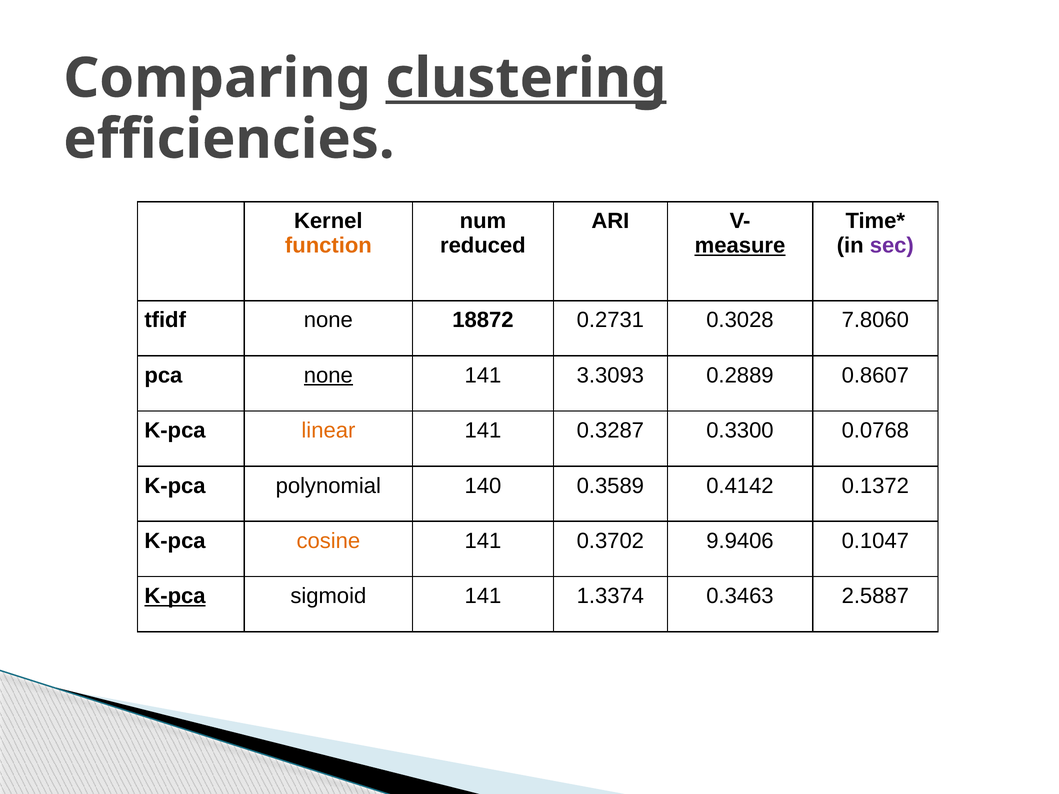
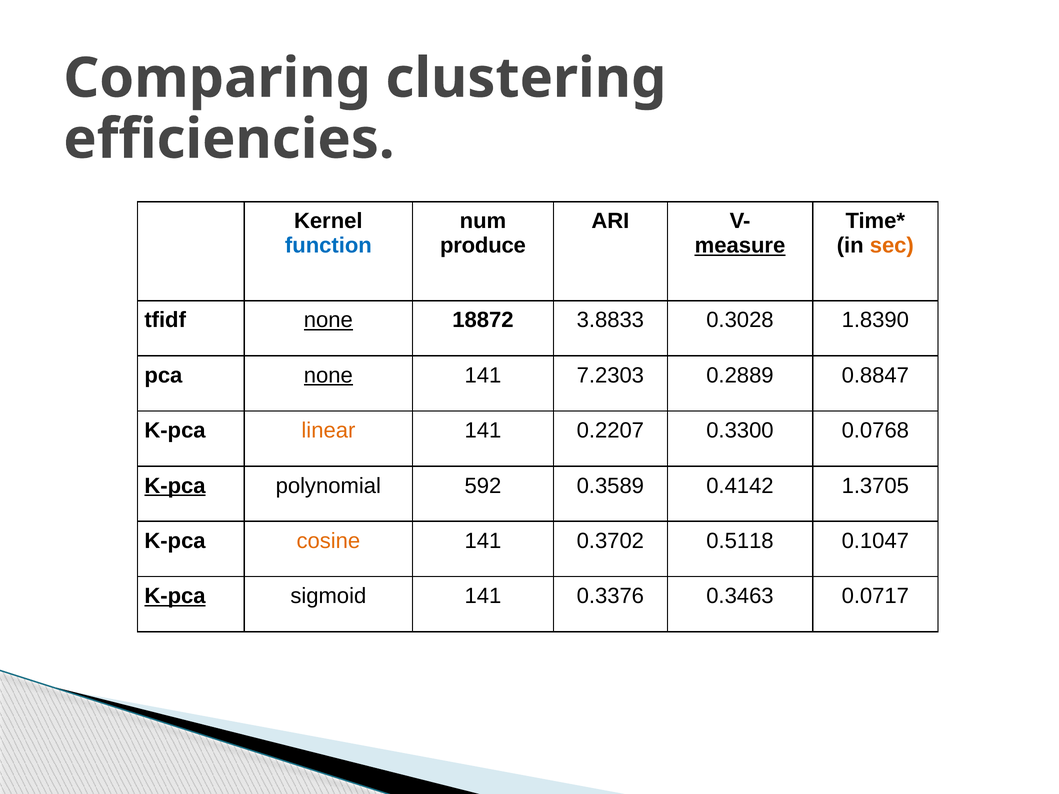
clustering underline: present -> none (526, 78)
function colour: orange -> blue (328, 246)
reduced: reduced -> produce (483, 246)
sec colour: purple -> orange (892, 246)
none underline: none -> present (328, 320)
0.2731: 0.2731 -> 3.8833 (610, 320)
7.8060: 7.8060 -> 1.8390 (875, 320)
3.3093: 3.3093 -> 7.2303 (610, 376)
0.8607: 0.8607 -> 0.8847 (875, 376)
0.3287: 0.3287 -> 0.2207 (610, 431)
K-pca underline: none -> present (175, 486)
140: 140 -> 592 (483, 486)
0.1372: 0.1372 -> 1.3705 (875, 486)
9.9406: 9.9406 -> 0.5118 (740, 541)
1.3374: 1.3374 -> 0.3376 (610, 596)
2.5887: 2.5887 -> 0.0717 (875, 596)
